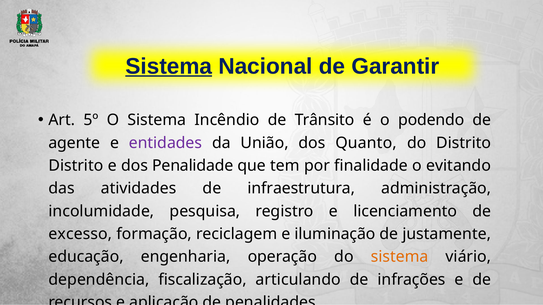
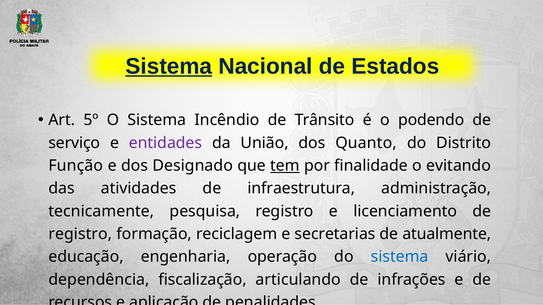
Garantir: Garantir -> Estados (395, 67)
agente: agente -> serviço (74, 143)
Distrito: Distrito -> Função (76, 166)
Penalidade: Penalidade -> Designado (193, 166)
tem underline: none -> present (285, 166)
incolumidade: incolumidade -> tecnicamente (101, 211)
excesso: excesso -> registro (80, 234)
iluminação: iluminação -> secretarias (335, 234)
justamente: justamente -> atualmente (447, 234)
sistema colour: orange -> blue (400, 257)
